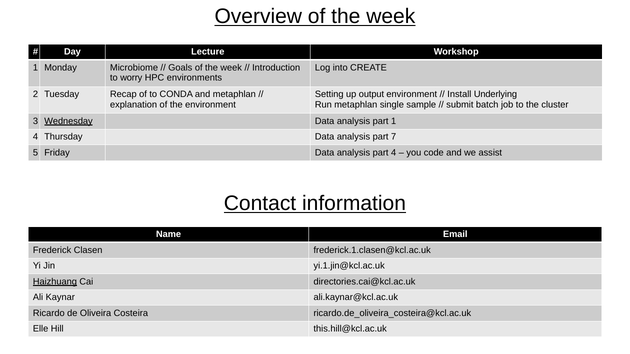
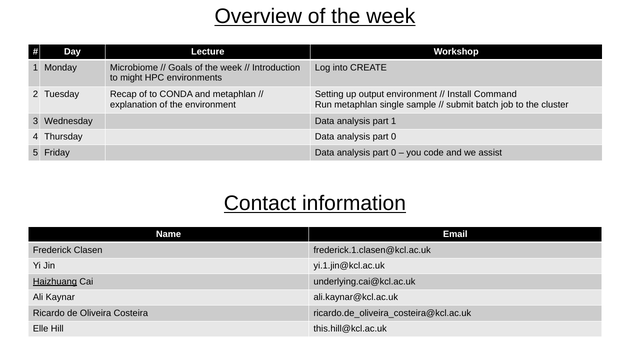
worry: worry -> might (131, 78)
Underlying: Underlying -> Command (495, 94)
Wednesday underline: present -> none (68, 121)
7: 7 -> 0 (394, 137)
4: 4 -> 0 (394, 153)
directories.cai@kcl.ac.uk: directories.cai@kcl.ac.uk -> underlying.cai@kcl.ac.uk (364, 282)
